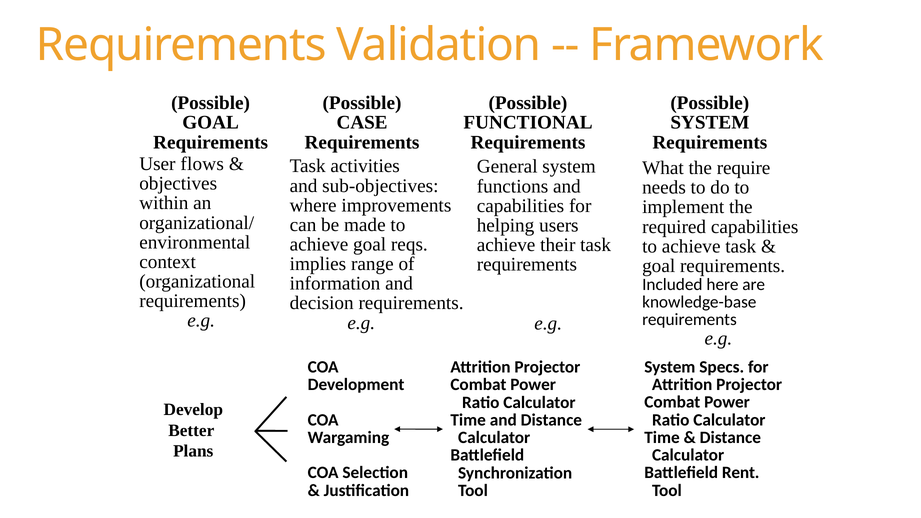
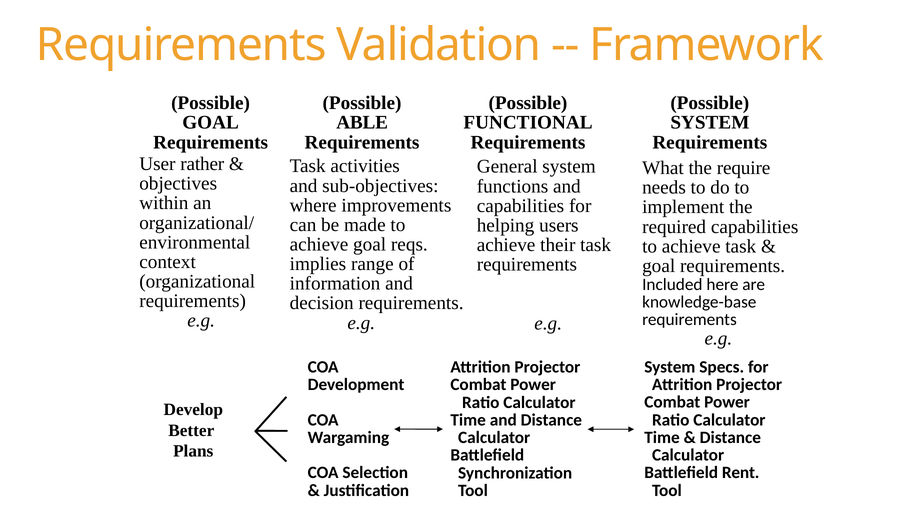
CASE: CASE -> ABLE (362, 123)
flows: flows -> rather (202, 164)
